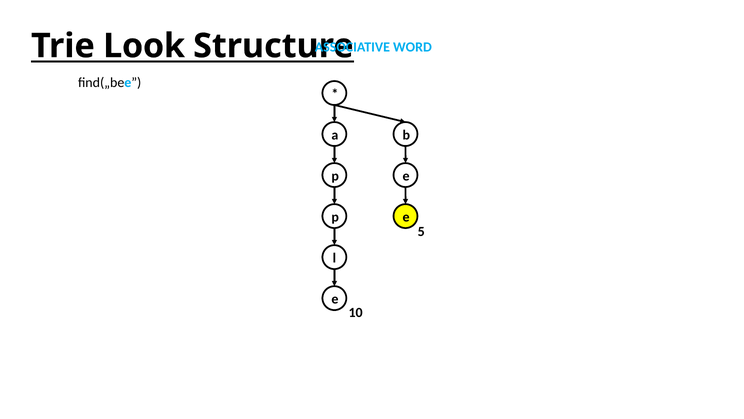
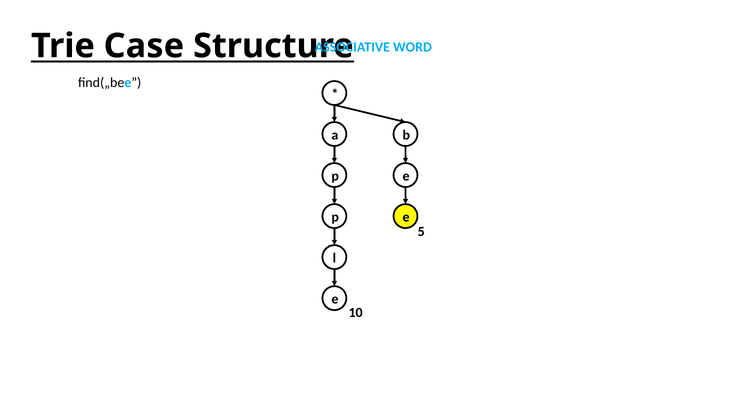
Look: Look -> Case (144, 46)
